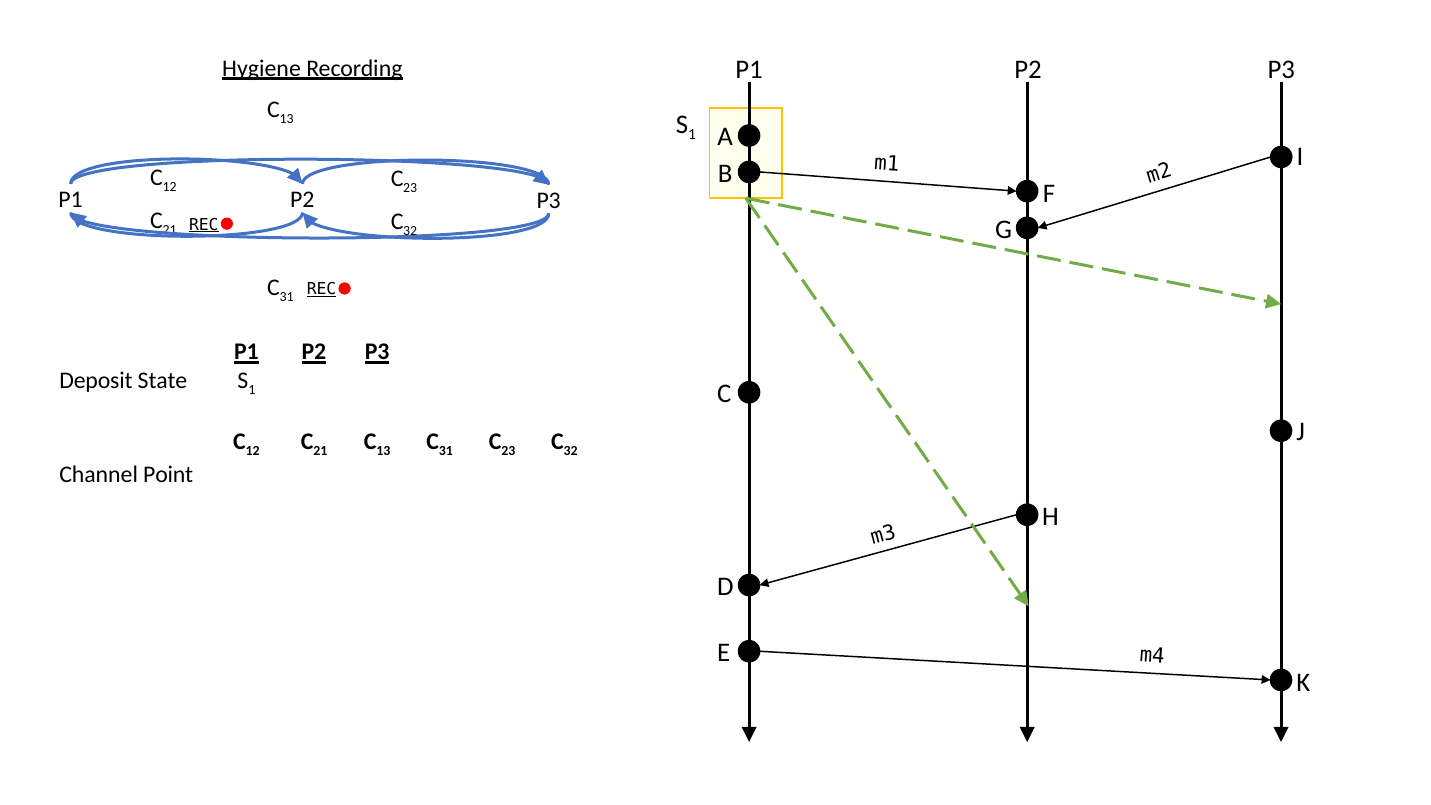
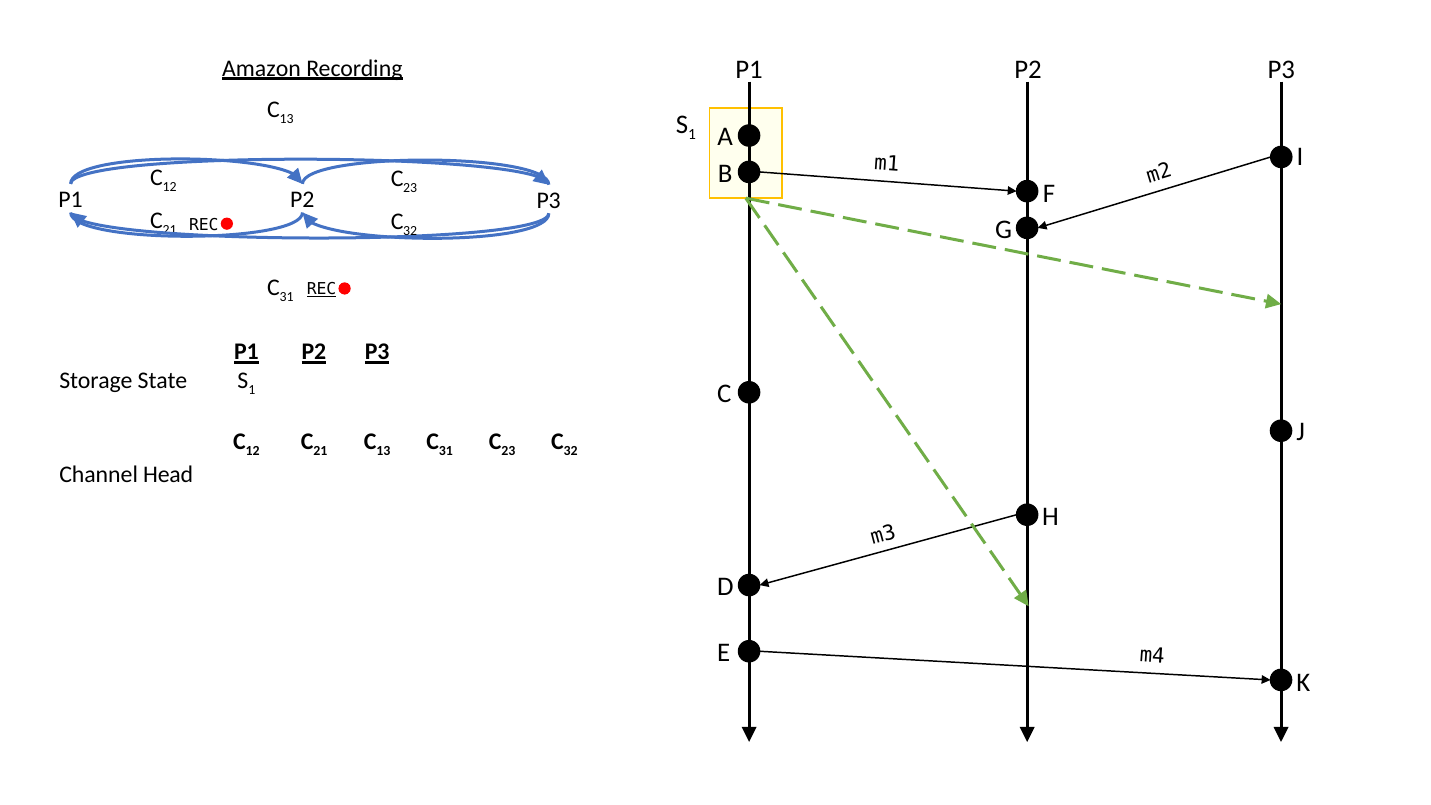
Hygiene: Hygiene -> Amazon (262, 68)
REC underline: present -> none (204, 225)
Deposit: Deposit -> Storage (96, 381)
Point: Point -> Head (168, 474)
